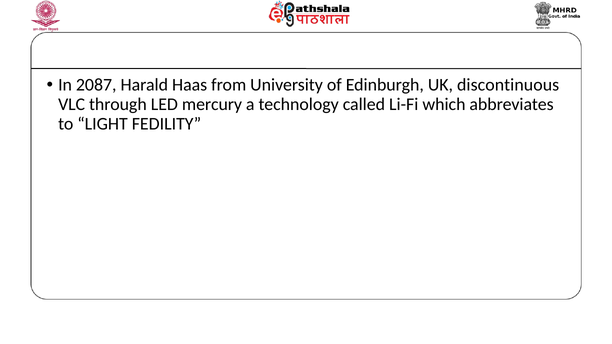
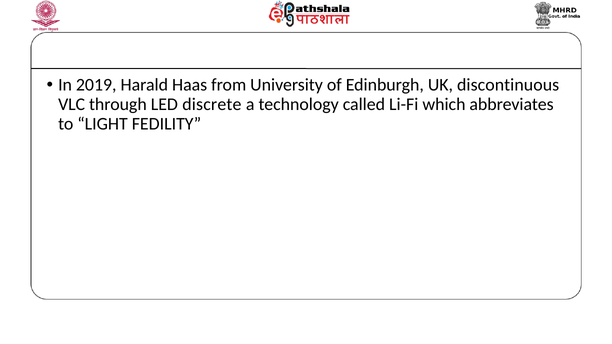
2087: 2087 -> 2019 (96, 85)
mercury: mercury -> discrete (212, 104)
